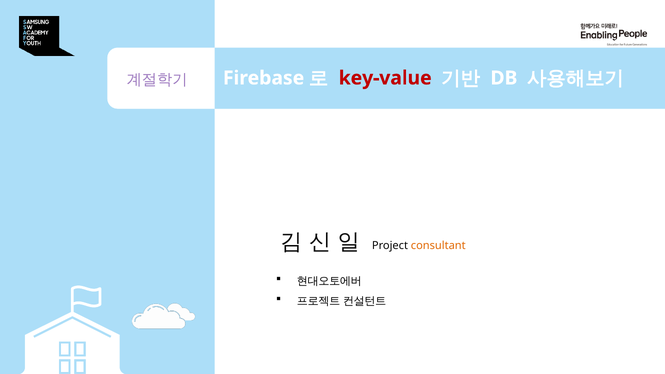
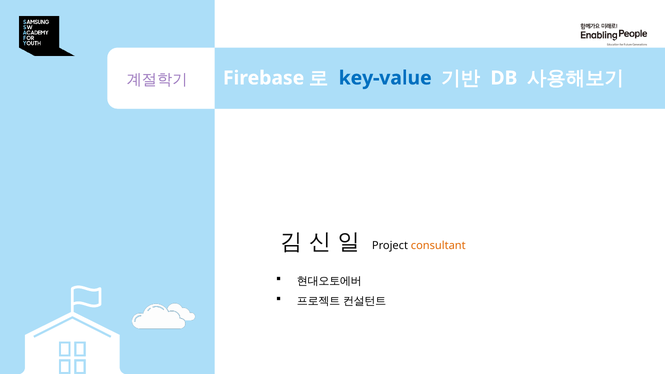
key-value colour: red -> blue (385, 78)
